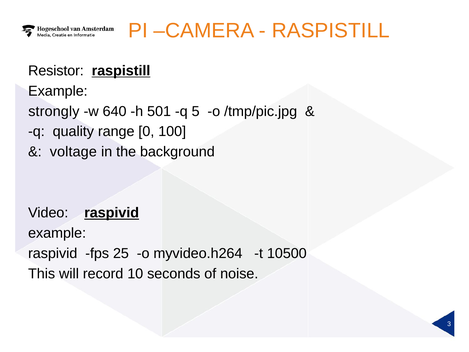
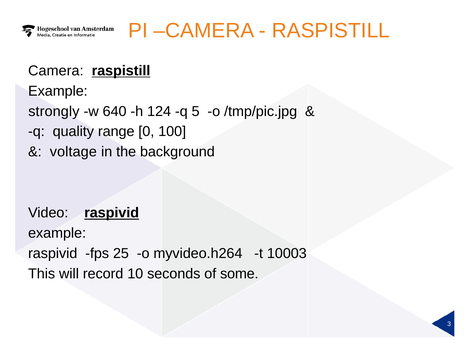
Resistor: Resistor -> Camera (56, 71)
501: 501 -> 124 (159, 111)
10500: 10500 -> 10003 (287, 253)
noise: noise -> some (239, 274)
